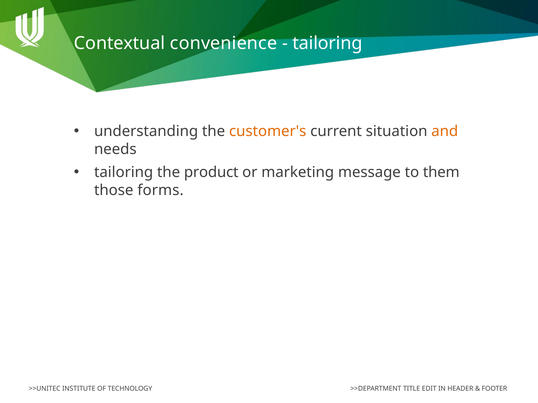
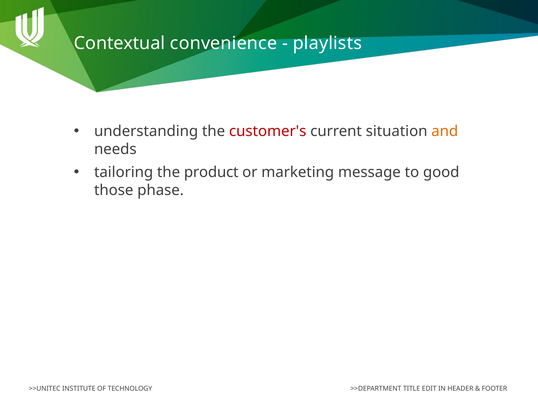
tailoring: tailoring -> playlists (327, 43)
customer's colour: orange -> red (268, 131)
them: them -> good (441, 173)
forms: forms -> phase (161, 191)
